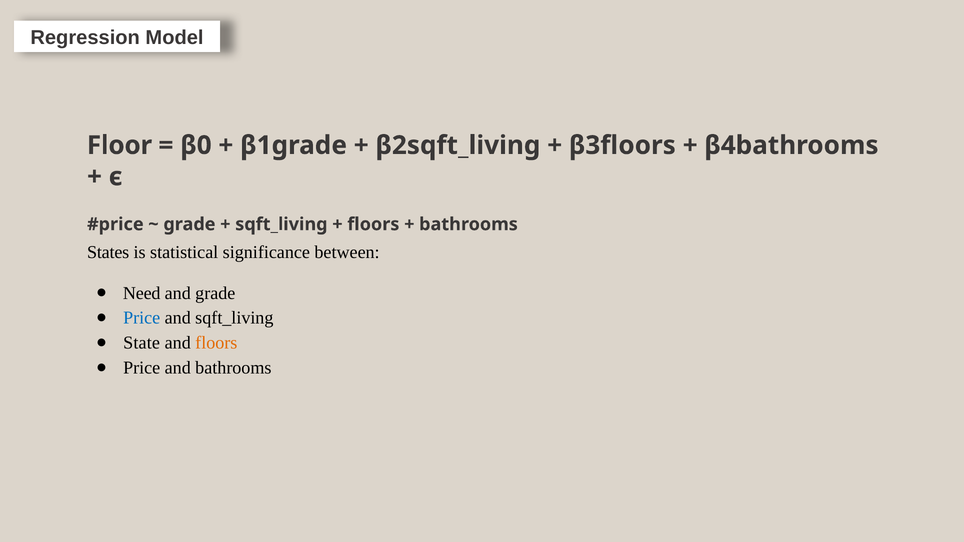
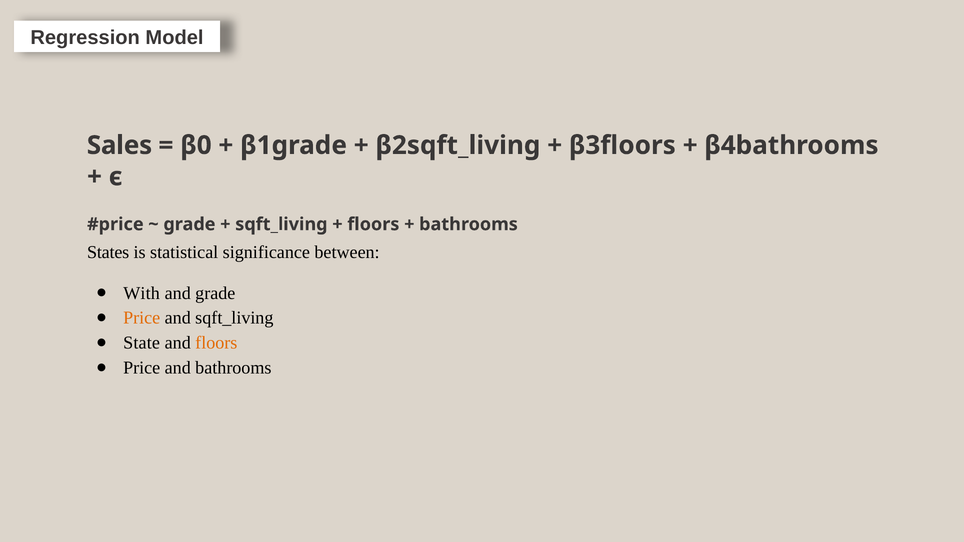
Floor: Floor -> Sales (119, 145)
Need: Need -> With (142, 293)
Price colour: blue -> orange (142, 318)
